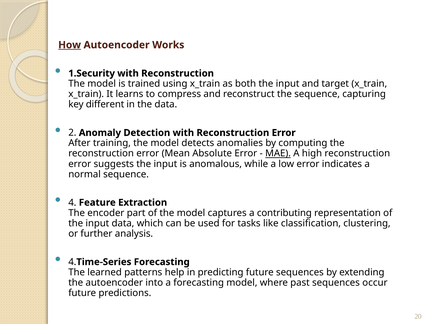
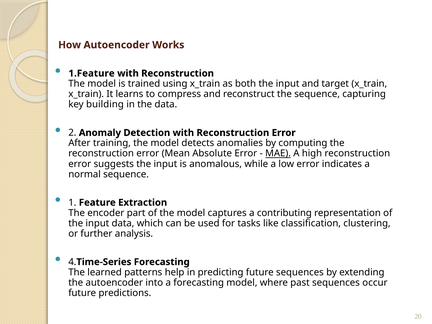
How underline: present -> none (70, 45)
1.Security: 1.Security -> 1.Feature (92, 73)
different: different -> building (105, 104)
4: 4 -> 1 (72, 203)
